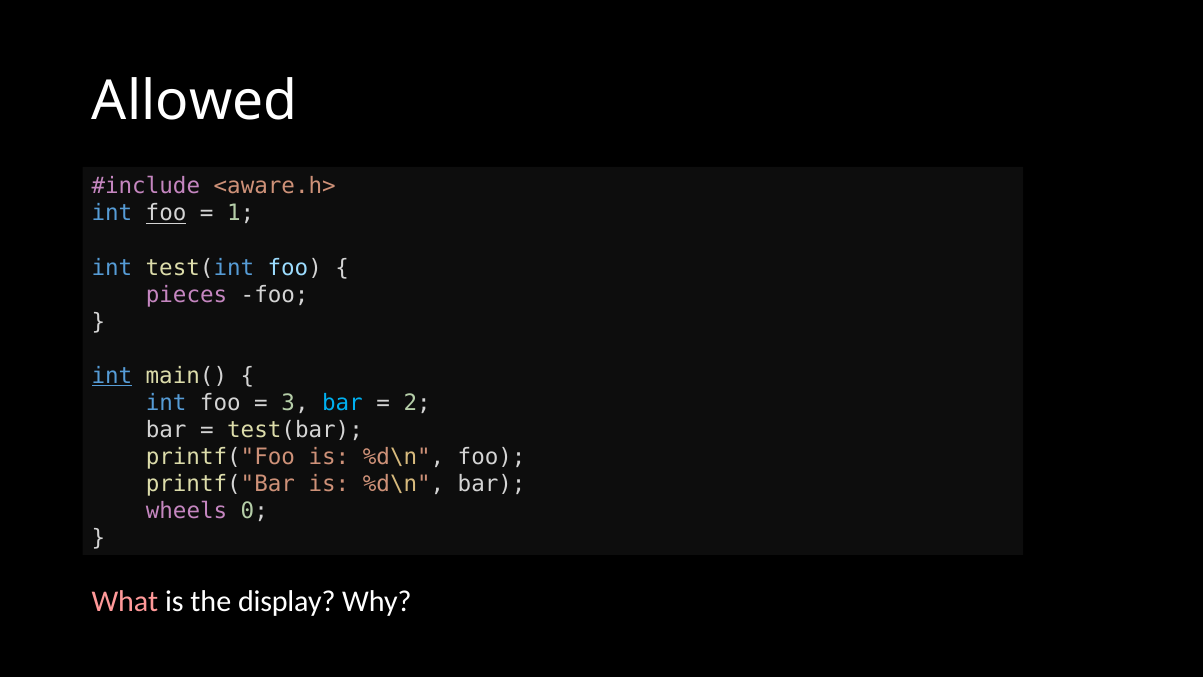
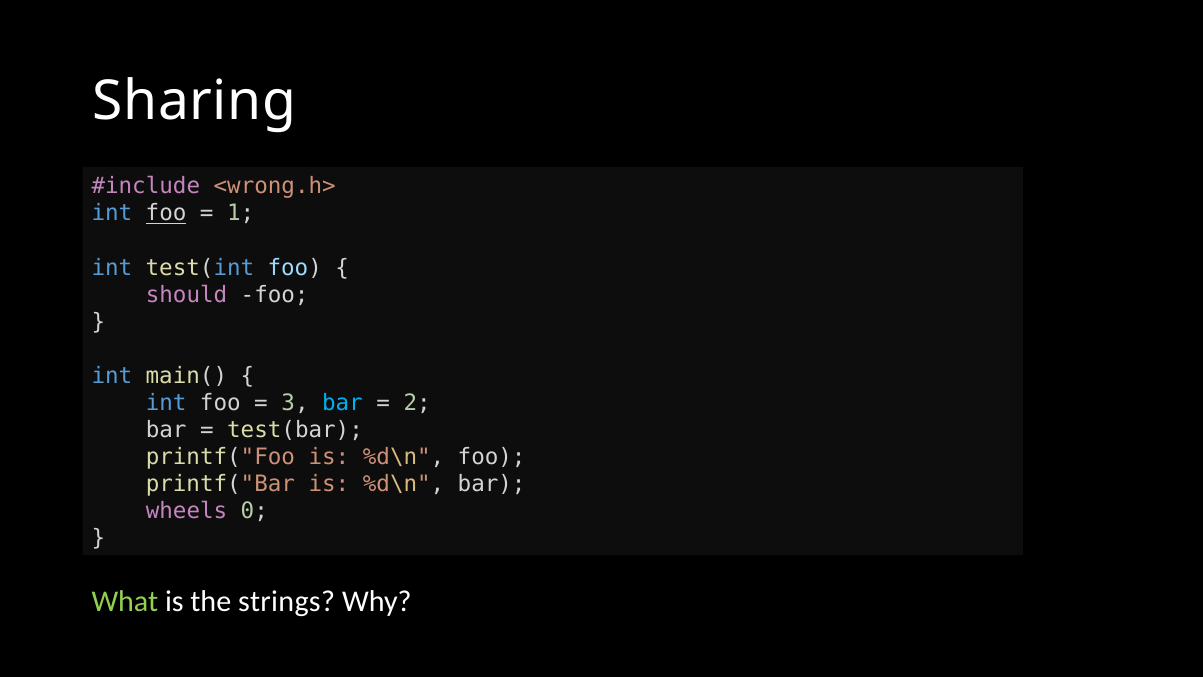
Allowed: Allowed -> Sharing (194, 101)
<aware.h>: <aware.h> -> <wrong.h> (275, 186)
pieces: pieces -> should (187, 295)
int underline: present -> none (112, 376)
What colour: pink -> light green (125, 601)
display: display -> strings (287, 601)
